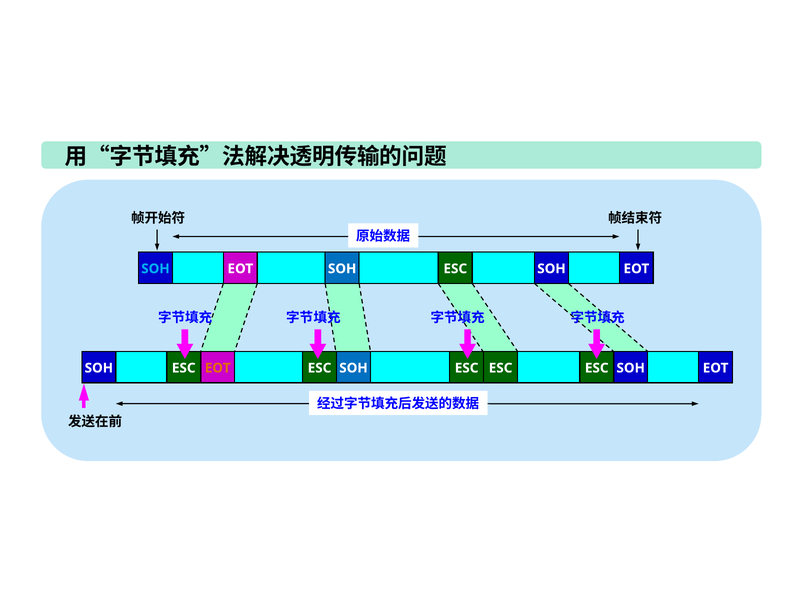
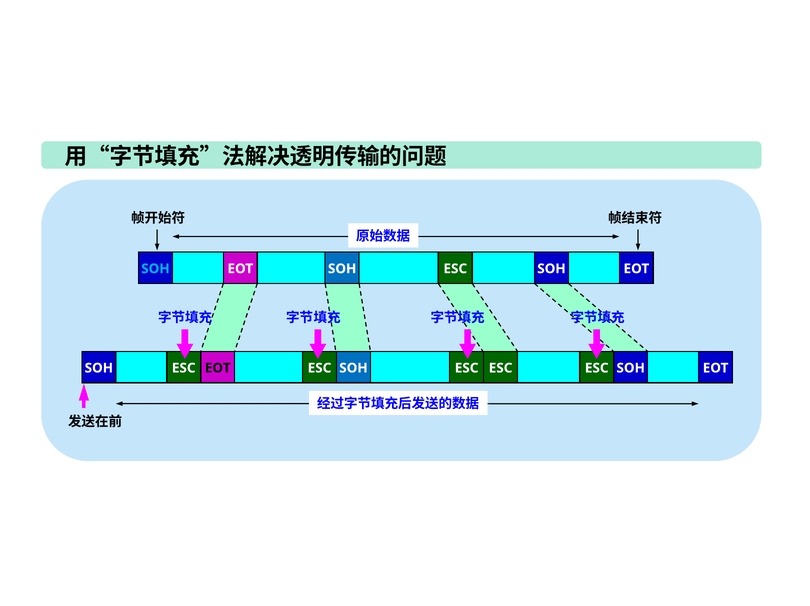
EOT colour: orange -> black (218, 368)
